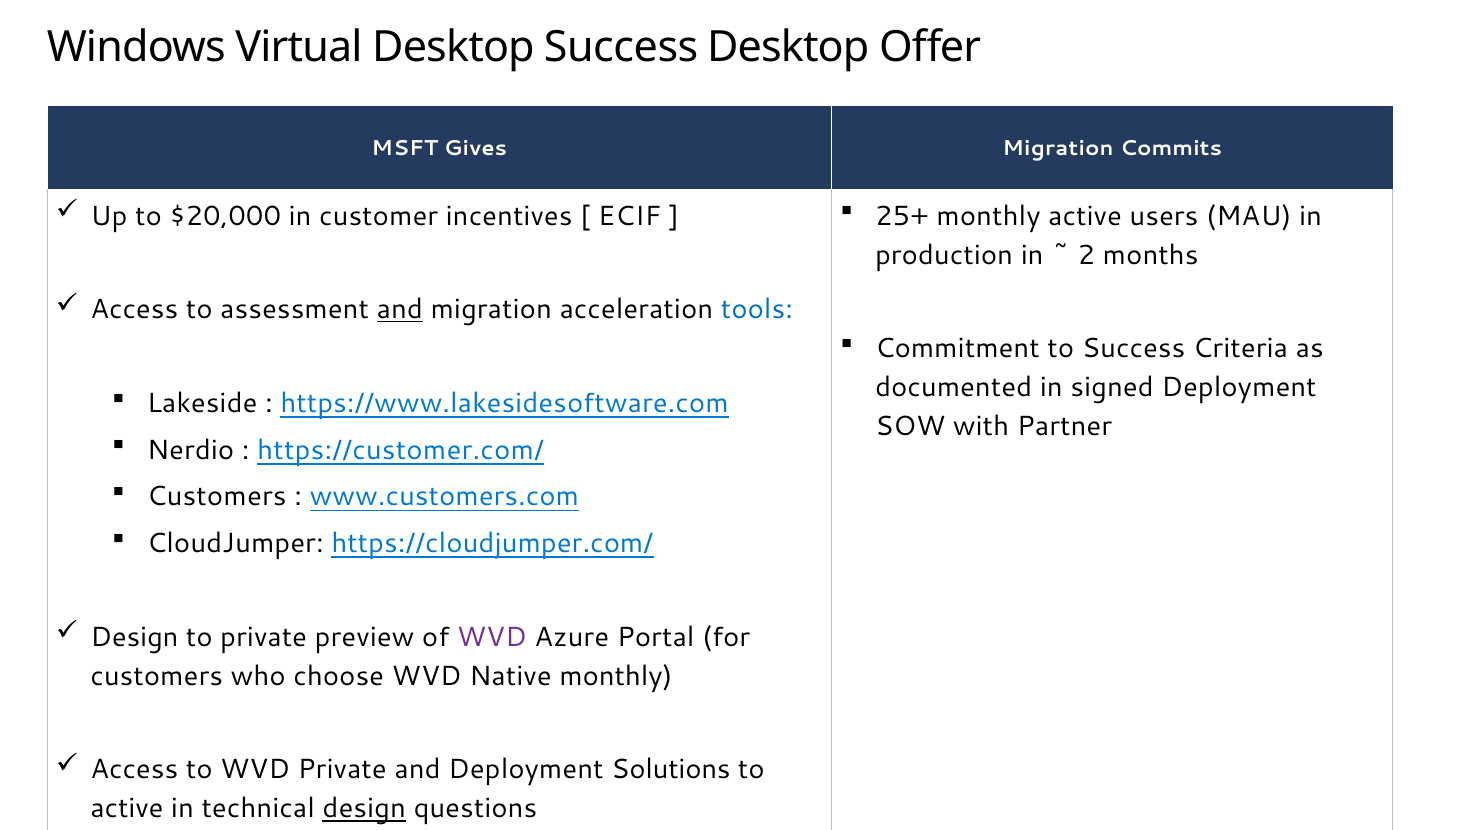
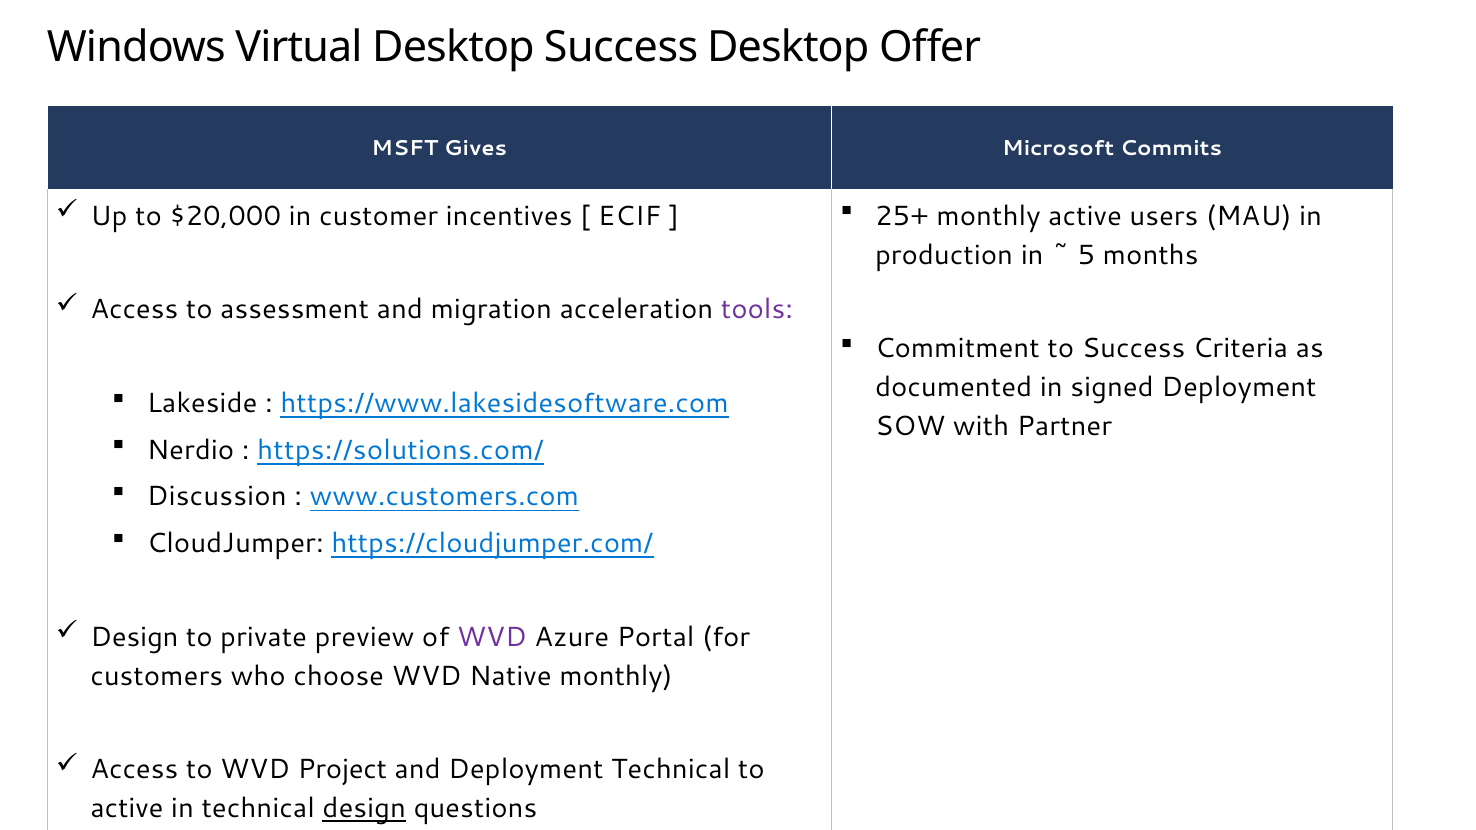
Gives Migration: Migration -> Microsoft (1058, 149)
2: 2 -> 5 (1086, 255)
and underline: present -> none (400, 310)
tools colour: blue -> purple (757, 310)
https://customer.com/: https://customer.com/ -> https://solutions.com/ (400, 450)
Customers: Customers -> Discussion (217, 497)
WVD Private: Private -> Project (342, 770)
Deployment Solutions: Solutions -> Technical (671, 770)
